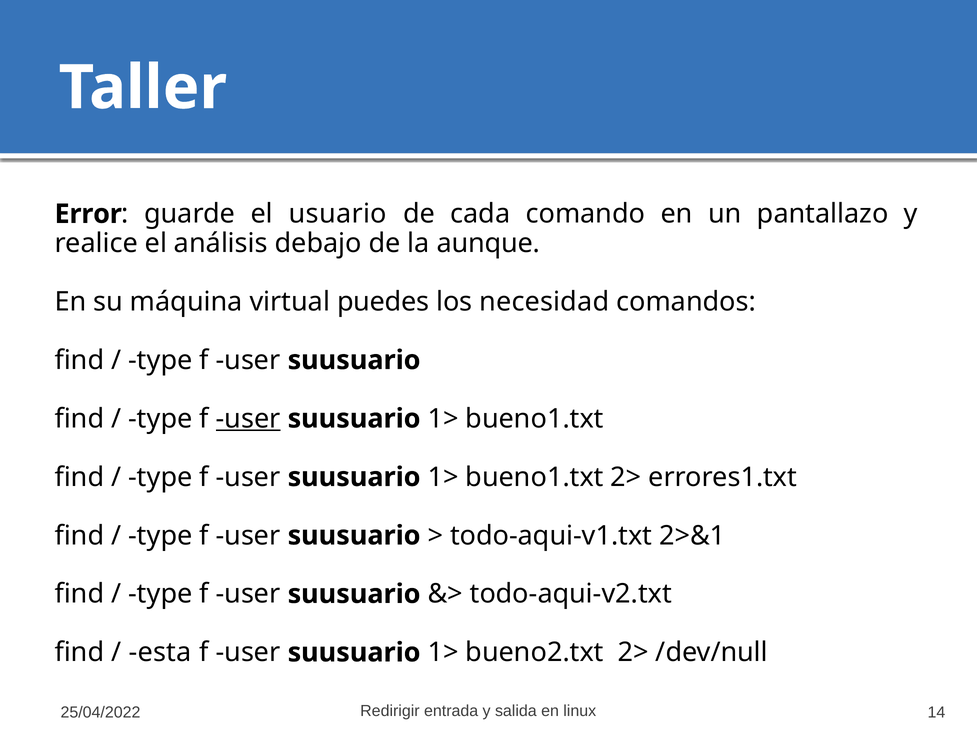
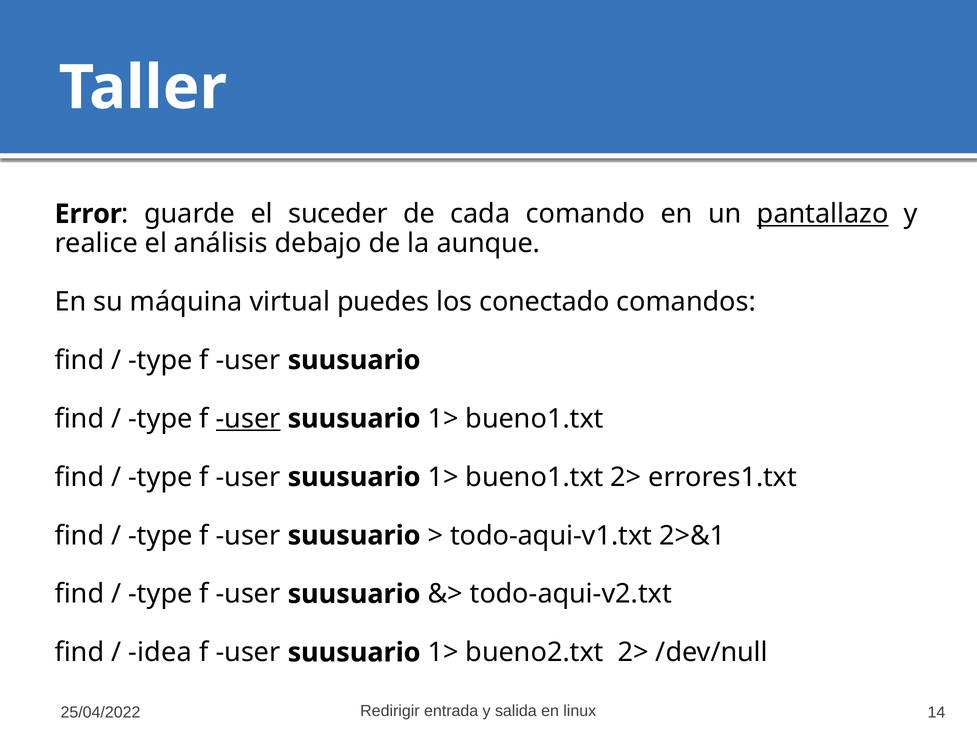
usuario: usuario -> suceder (338, 214)
pantallazo underline: none -> present (823, 214)
necesidad: necesidad -> conectado (544, 302)
esta: esta -> idea (160, 652)
